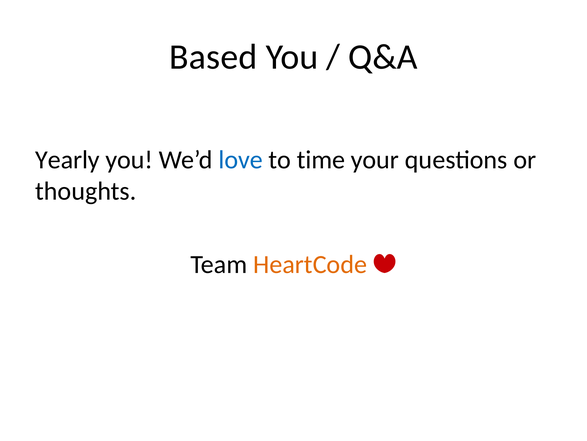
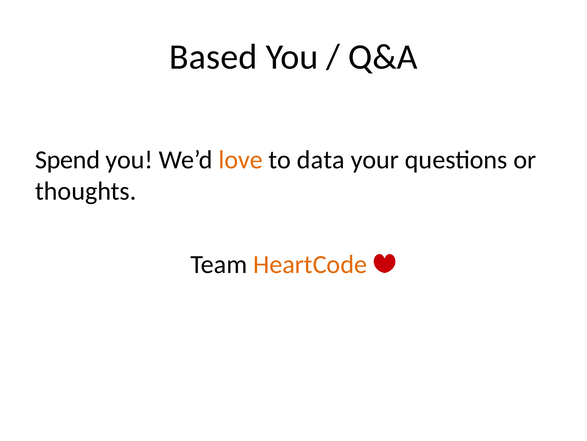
Yearly: Yearly -> Spend (68, 160)
love colour: blue -> orange (241, 160)
time: time -> data (321, 160)
